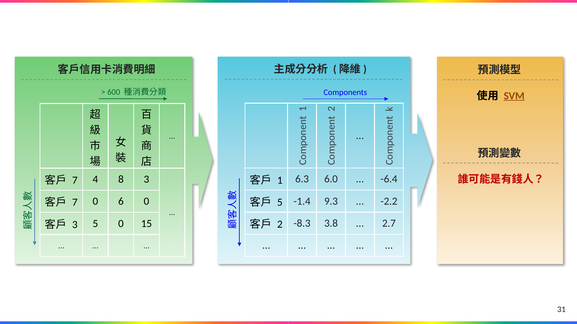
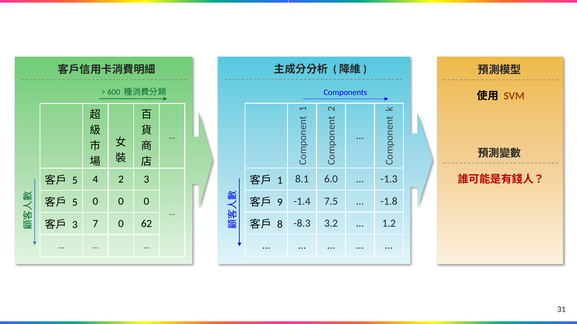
SVM underline: present -> none (514, 96)
6.3: 6.3 -> 8.1 (302, 179)
-6.4: -6.4 -> -1.3 (389, 179)
7: 7 -> 5 (75, 181)
4 8: 8 -> 2 (121, 180)
5: 5 -> 9 (280, 203)
9.3: 9.3 -> 7.5 (331, 202)
-2.2: -2.2 -> -1.8 (389, 202)
7: 7 -> 5 (75, 203)
6: 6 -> 0 (121, 202)
2: 2 -> 8 (280, 225)
3.8: 3.8 -> 3.2 (331, 224)
2.7: 2.7 -> 1.2 (389, 224)
3 5: 5 -> 7 (95, 224)
15: 15 -> 62 (146, 224)
